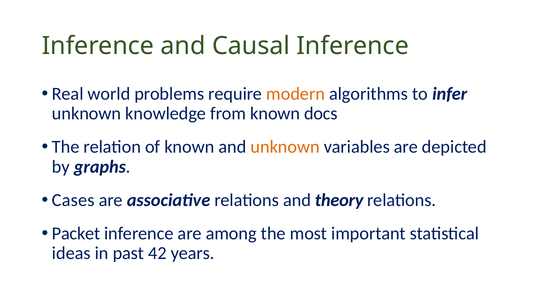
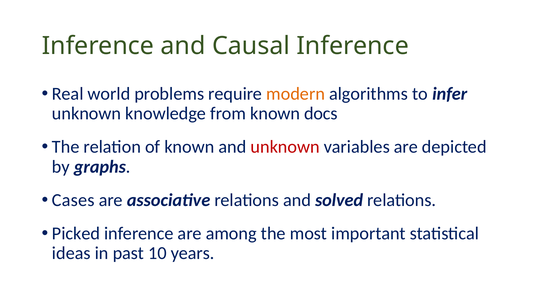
unknown colour: orange -> red (285, 147)
theory: theory -> solved (339, 200)
Packet: Packet -> Picked (76, 233)
42: 42 -> 10 (157, 253)
